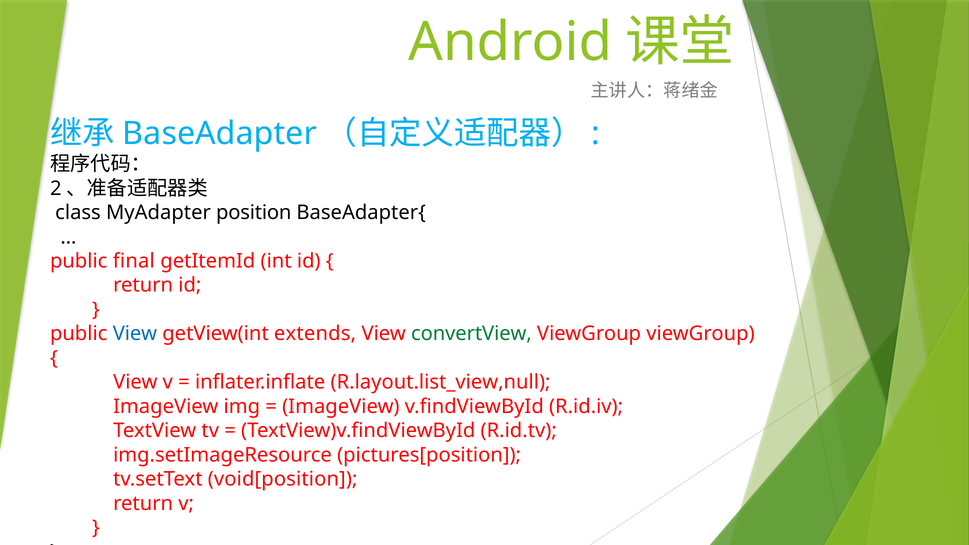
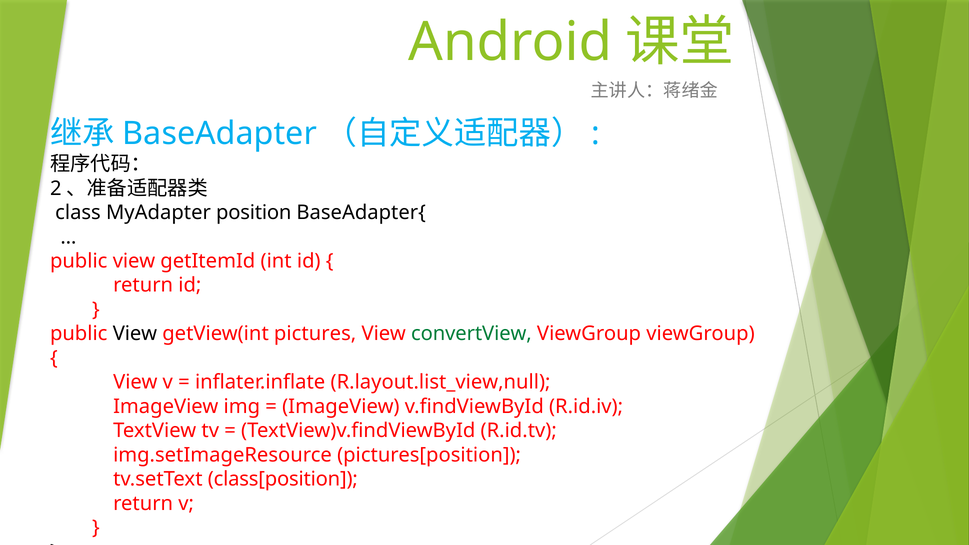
final: final -> view (134, 261)
View colour: blue -> black (135, 334)
extends: extends -> pictures (315, 334)
void[position: void[position -> class[position (283, 479)
